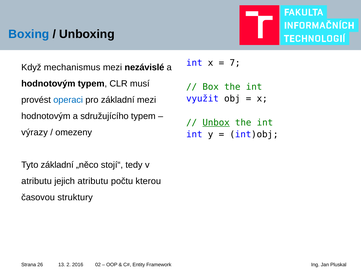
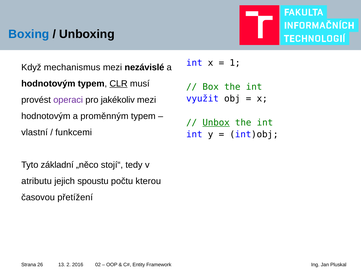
7: 7 -> 1 (235, 63)
CLR underline: none -> present (119, 83)
operaci colour: blue -> purple (68, 100)
pro základní: základní -> jakékoliv (118, 100)
sdružujícího: sdružujícího -> proměnným (104, 116)
výrazy: výrazy -> vlastní (35, 132)
omezeny: omezeny -> funkcemi (74, 132)
jejich atributu: atributu -> spoustu (93, 181)
struktury: struktury -> přetížení (75, 197)
